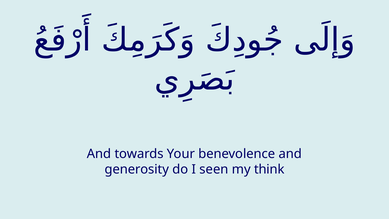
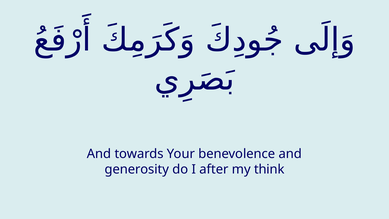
seen: seen -> after (214, 169)
